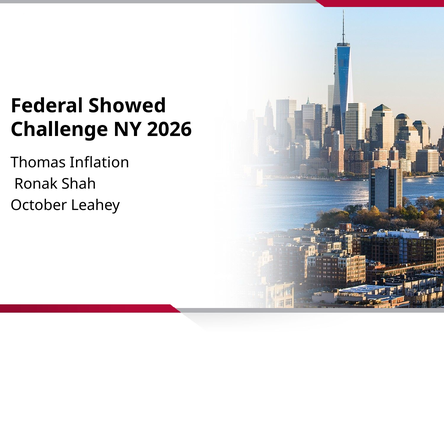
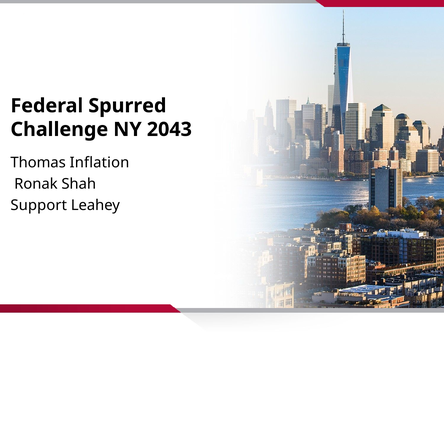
Showed: Showed -> Spurred (127, 106)
2026: 2026 -> 2043 (169, 129)
October: October -> Support (39, 205)
